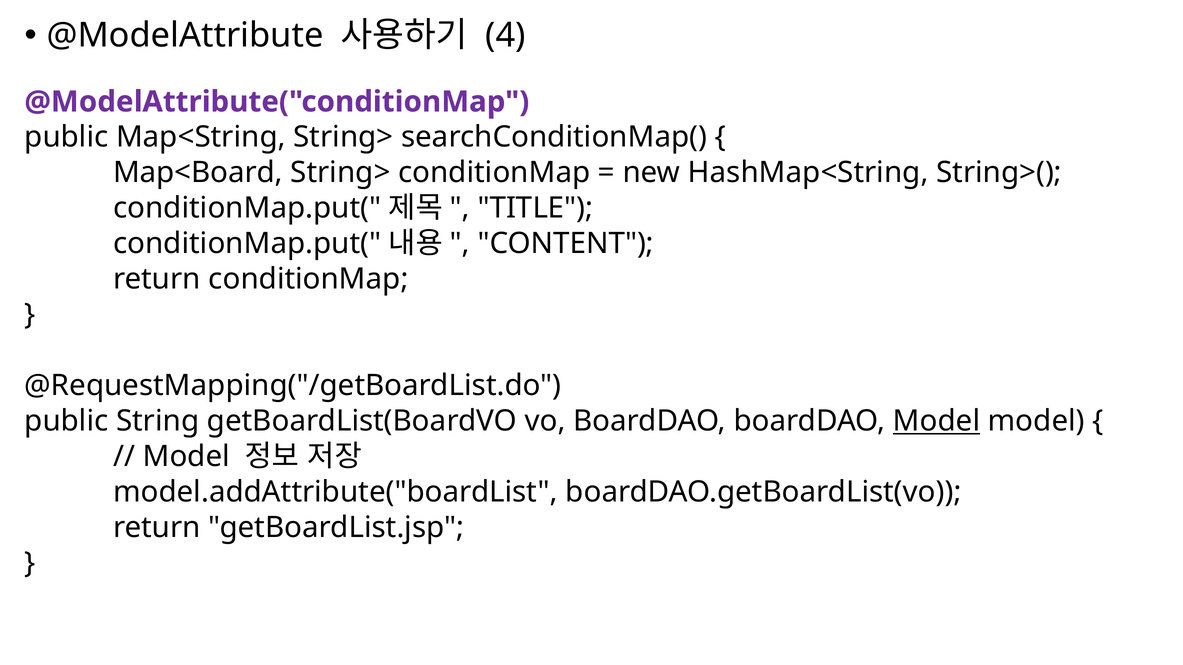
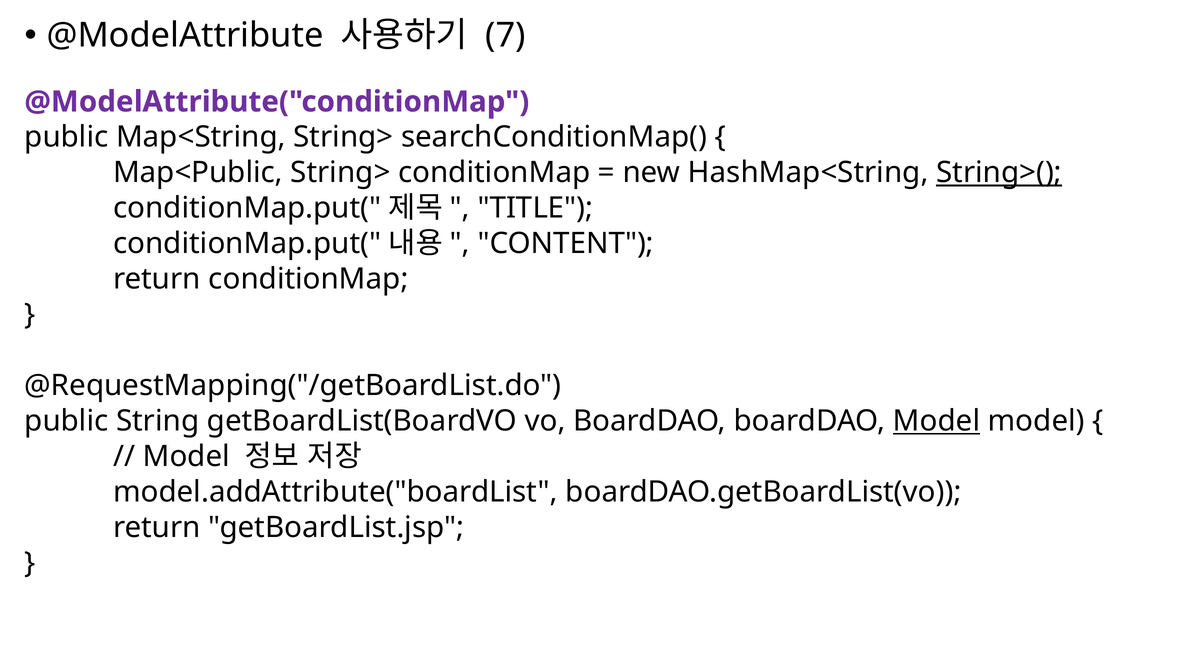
4: 4 -> 7 (506, 36)
Map<Board: Map<Board -> Map<Public (198, 173)
String>( underline: none -> present (999, 173)
